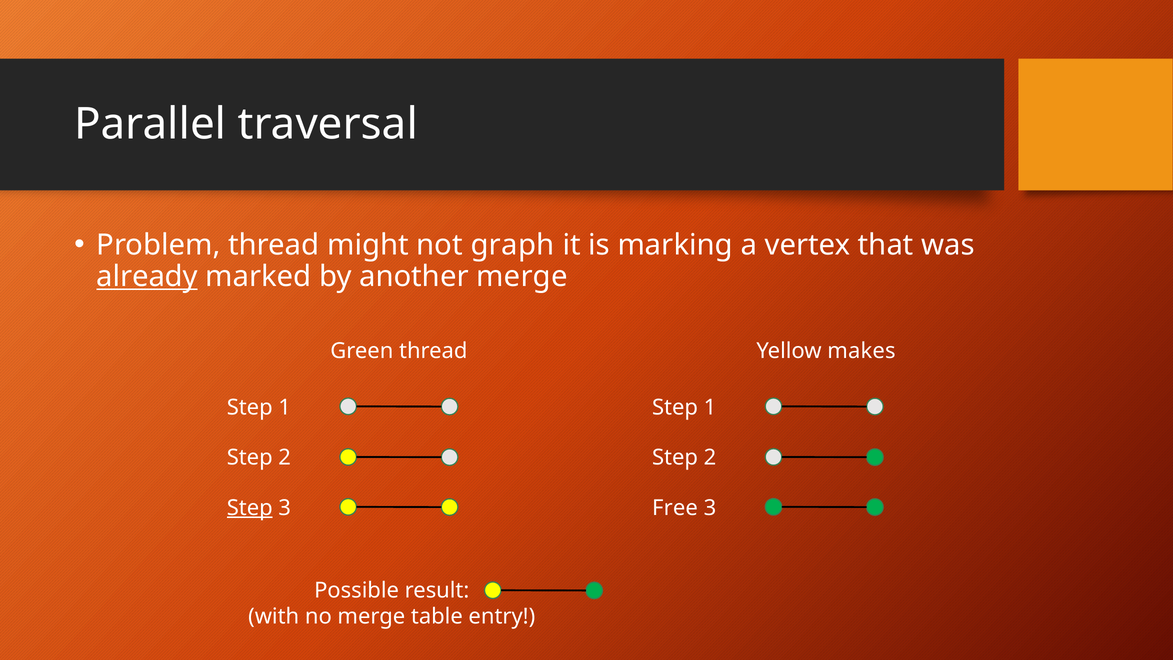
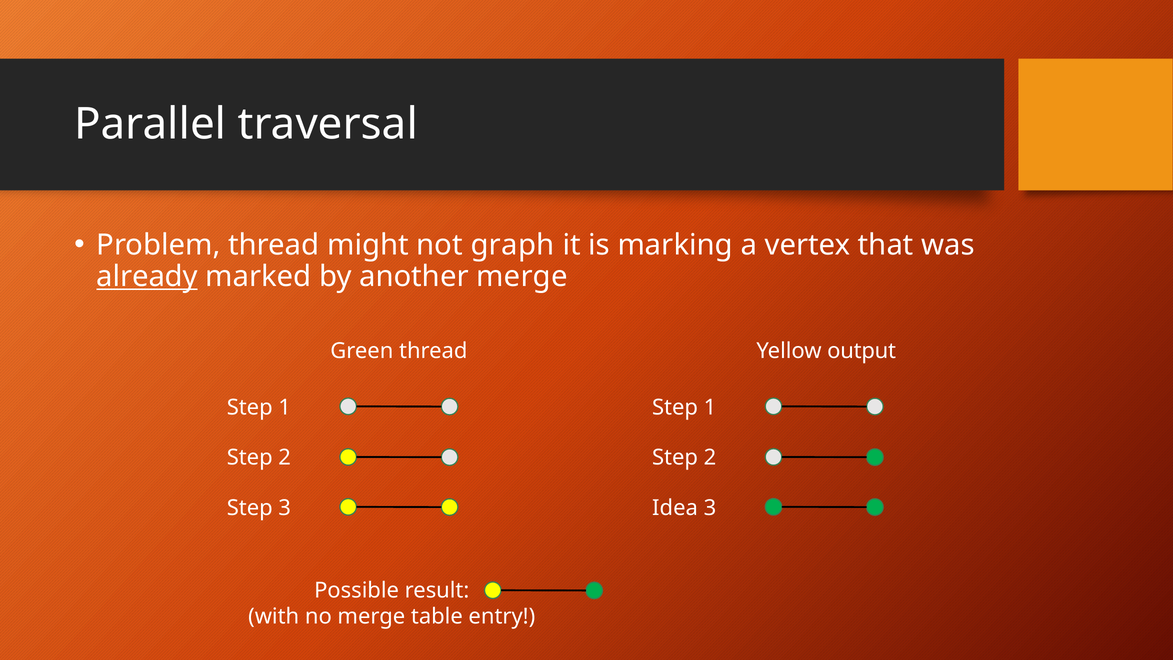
makes: makes -> output (862, 351)
Step underline: present -> none (250, 508)
Free: Free -> Idea (675, 508)
